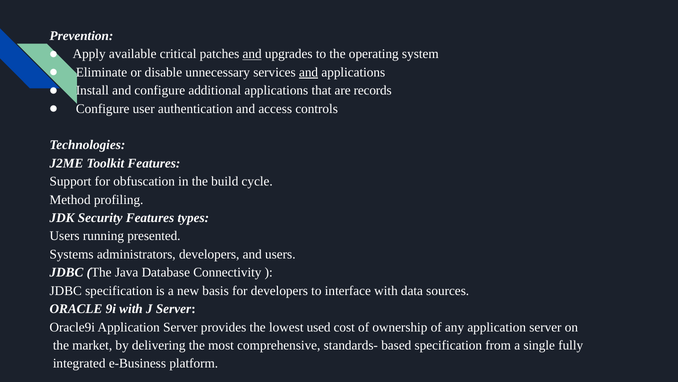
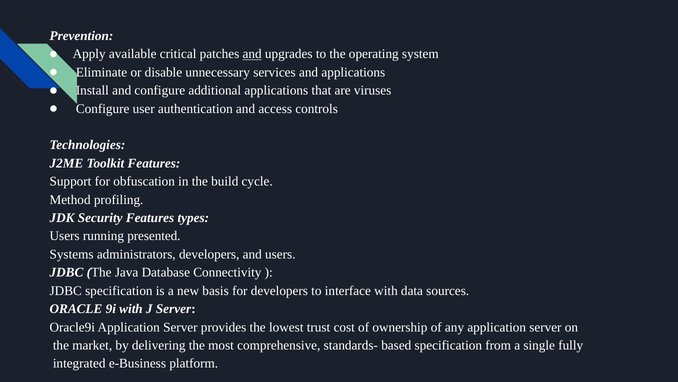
and underline: present -> none (309, 72)
records: records -> viruses (373, 90)
used: used -> trust (319, 327)
